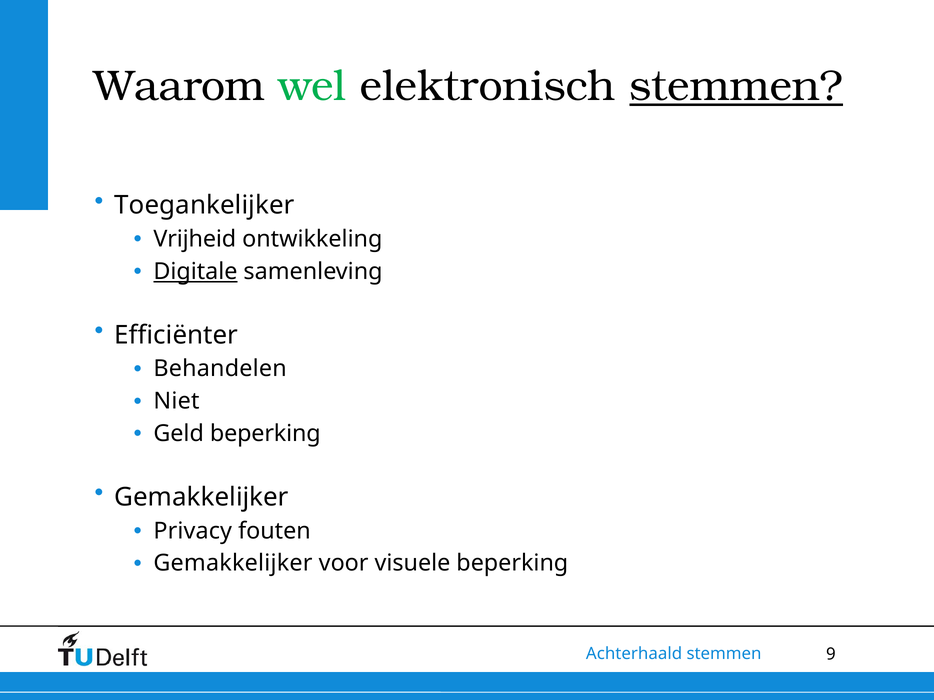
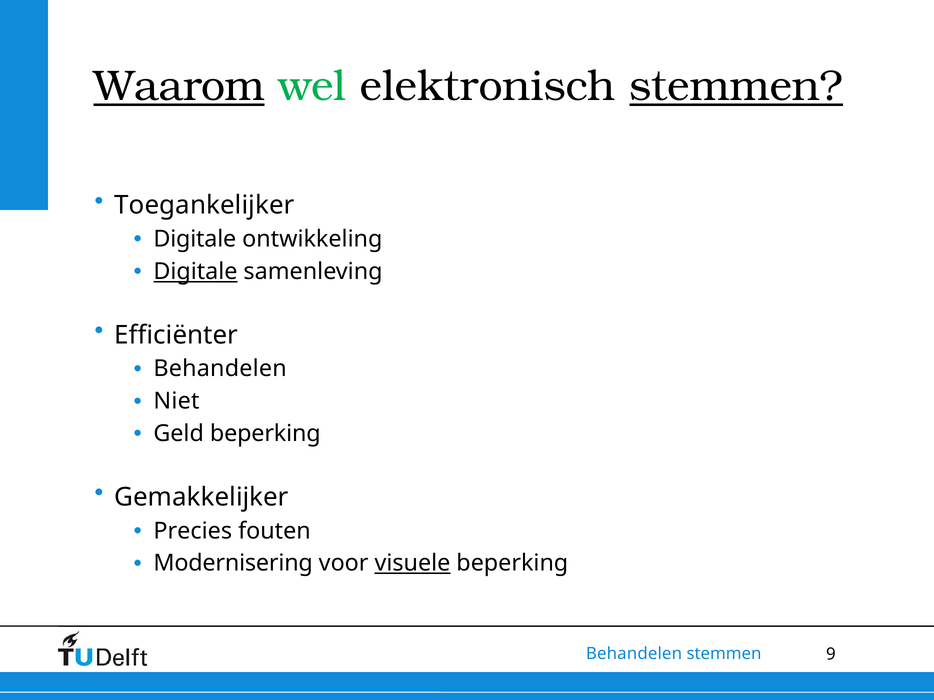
Waarom underline: none -> present (179, 86)
Vrijheid: Vrijheid -> Digitale (195, 239)
Privacy: Privacy -> Precies (193, 531)
Gemakkelijker: Gemakkelijker -> Modernisering (233, 564)
visuele underline: none -> present (412, 564)
Achterhaald: Achterhaald -> Behandelen (634, 654)
